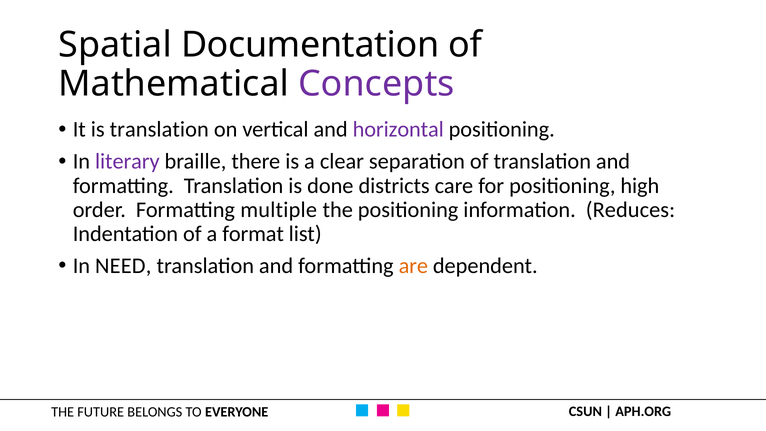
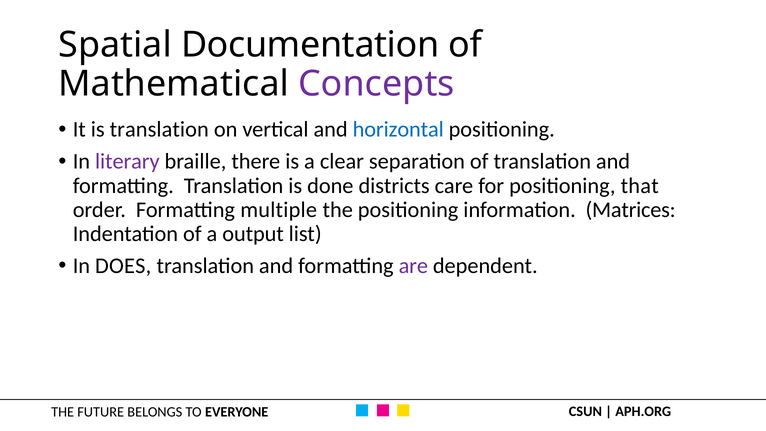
horizontal colour: purple -> blue (398, 129)
high: high -> that (640, 186)
Reduces: Reduces -> Matrices (631, 210)
format: format -> output (253, 234)
NEED: NEED -> DOES (123, 266)
are colour: orange -> purple (413, 266)
